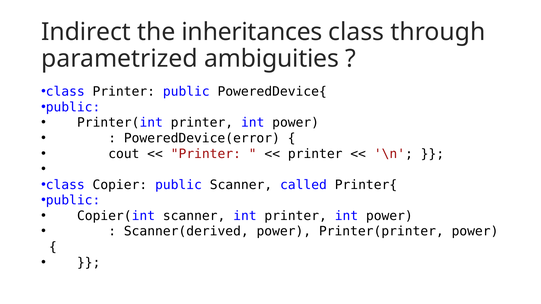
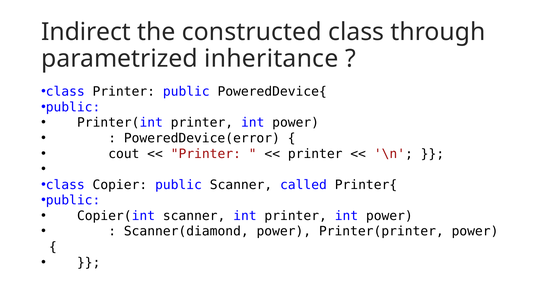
inheritances: inheritances -> constructed (252, 32)
ambiguities: ambiguities -> inheritance (271, 59)
Scanner(derived: Scanner(derived -> Scanner(diamond (186, 232)
